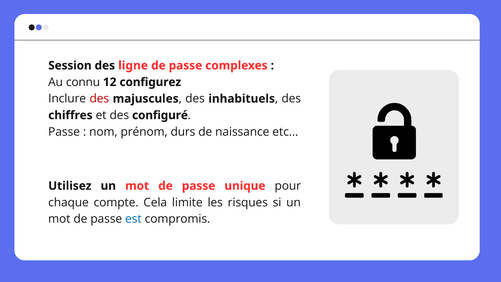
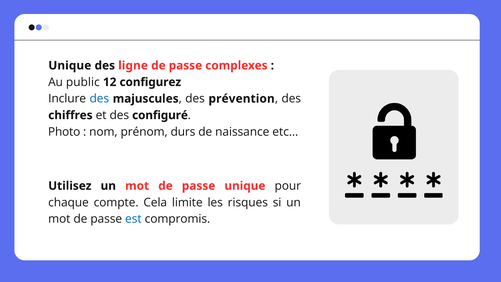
Session: Session -> Unique (70, 66)
connu: connu -> public (83, 82)
des colour: red -> blue (99, 99)
inhabituels: inhabituels -> prévention (242, 99)
Passe: Passe -> Photo (64, 132)
